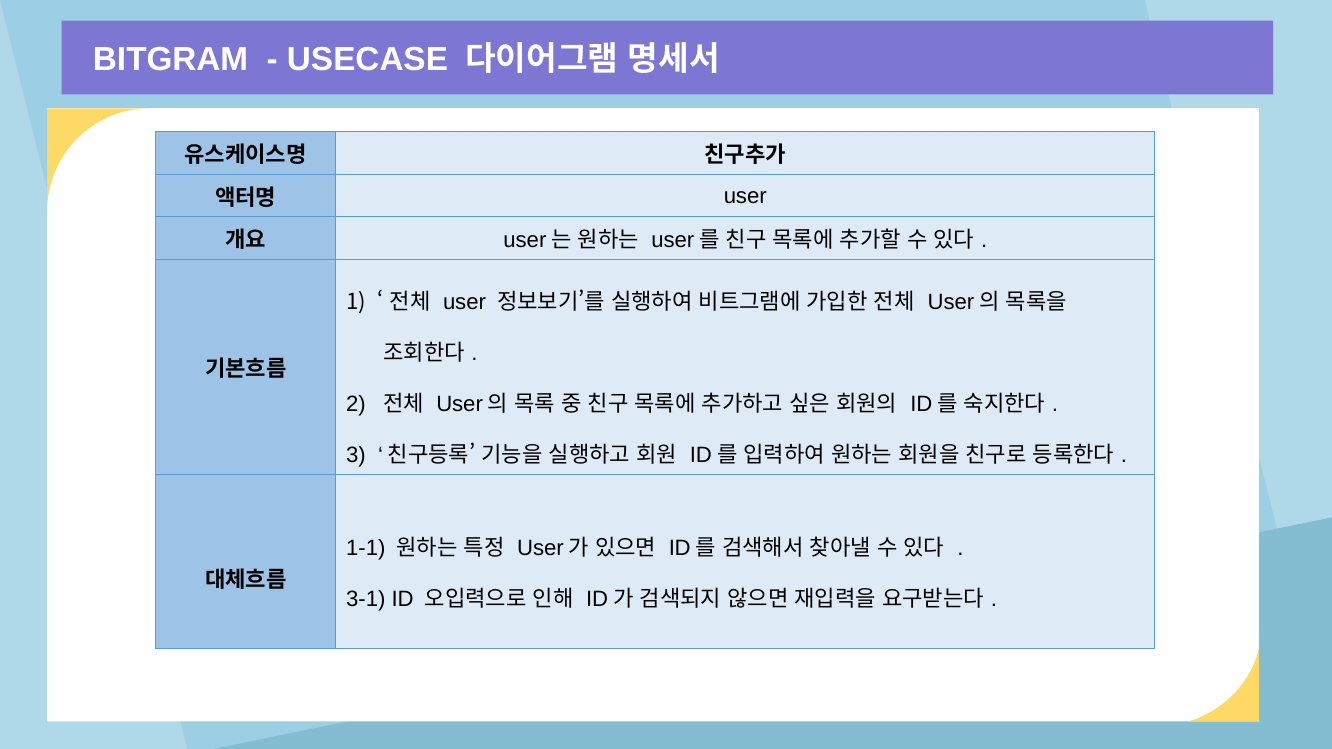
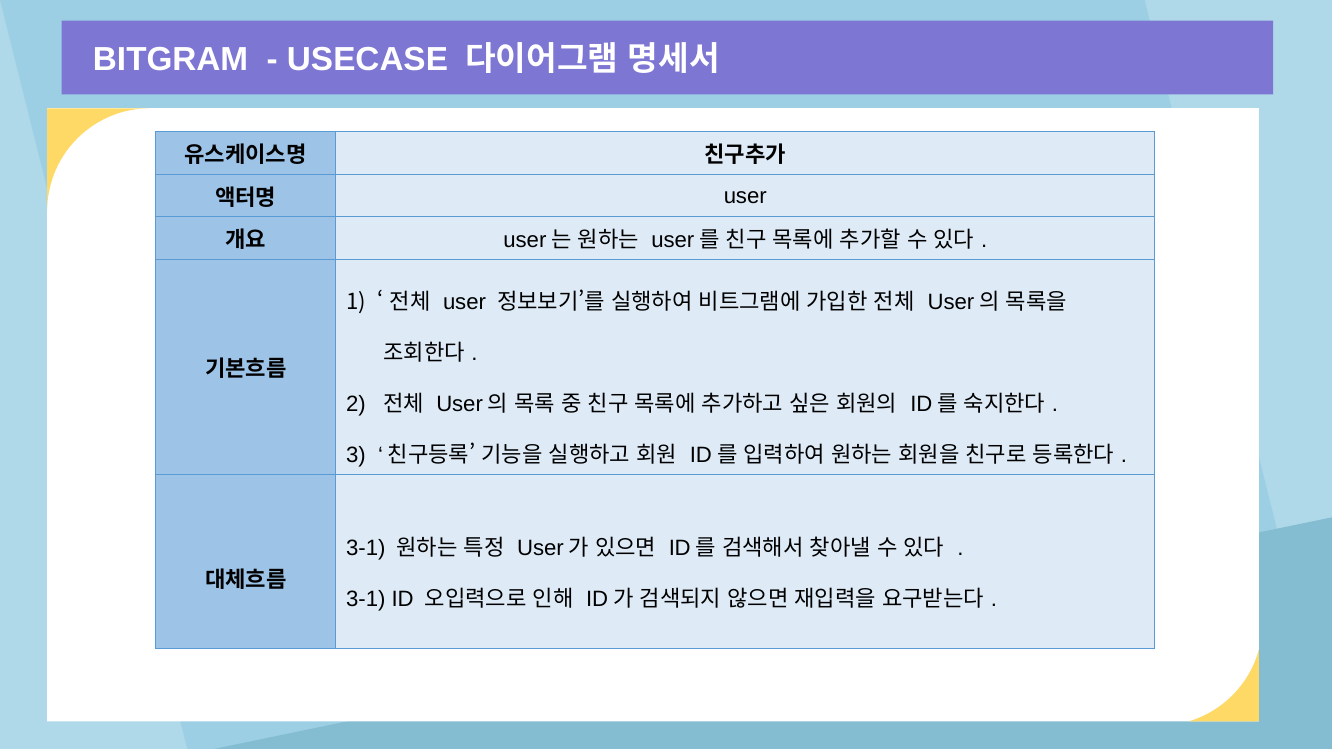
1-1: 1-1 -> 3-1 (366, 548)
